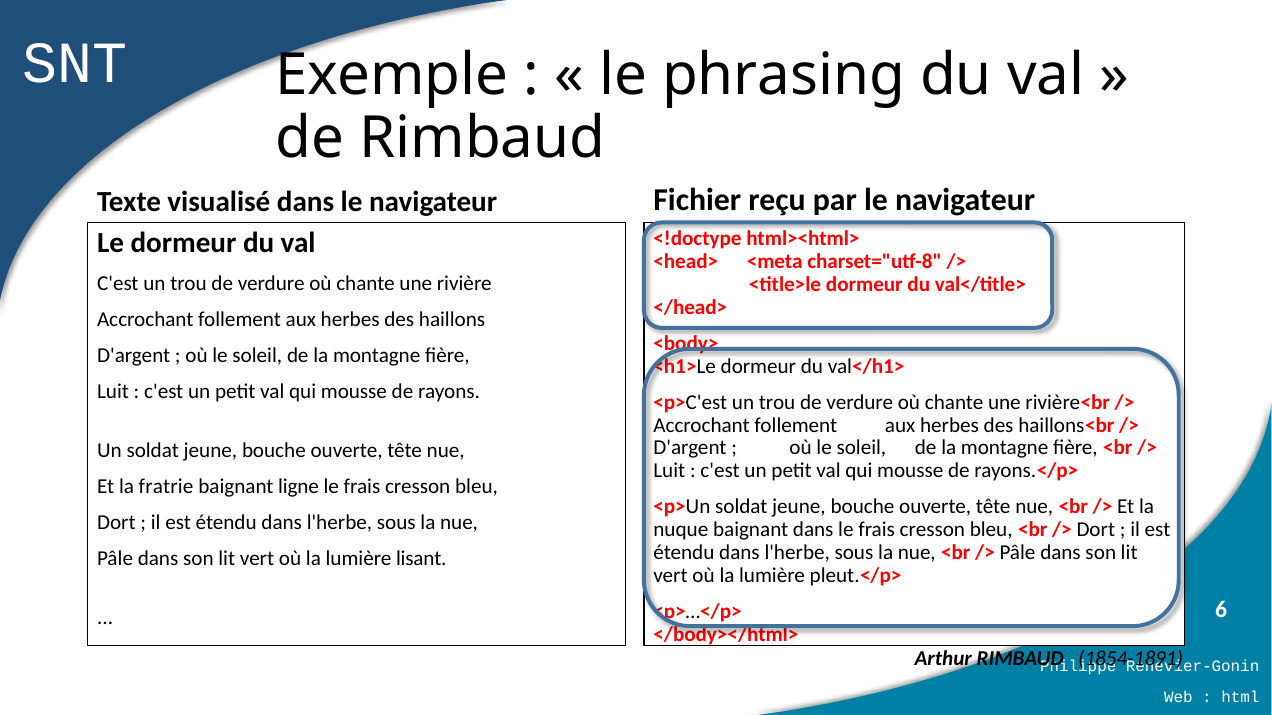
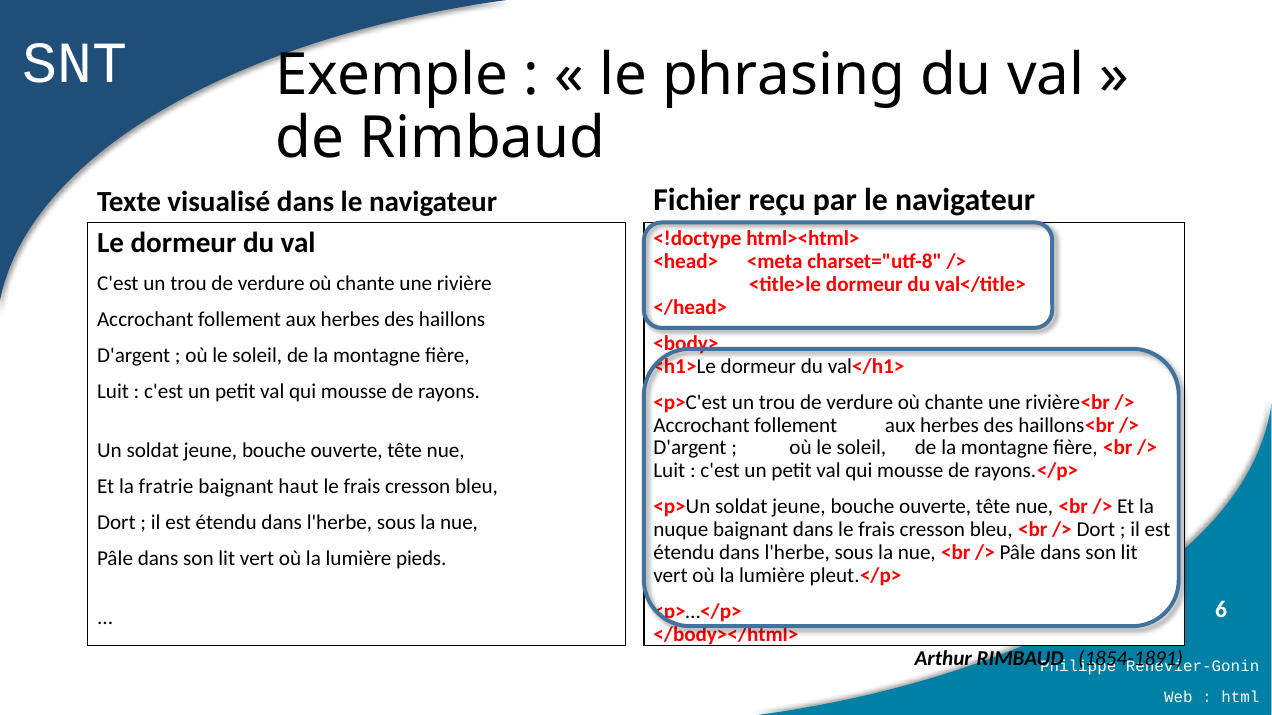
ligne: ligne -> haut (298, 487)
lisant: lisant -> pieds (421, 559)
